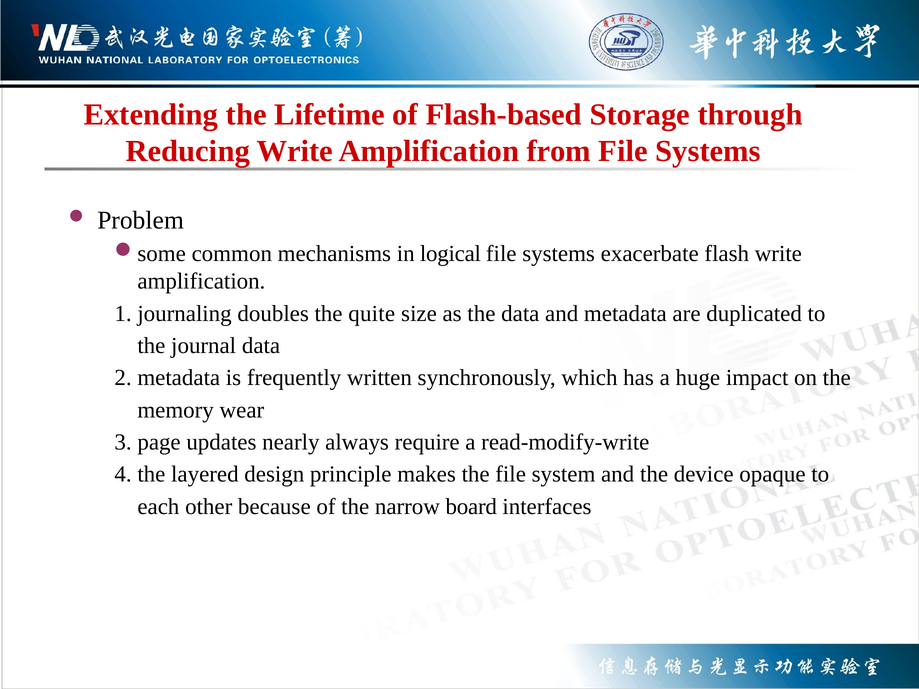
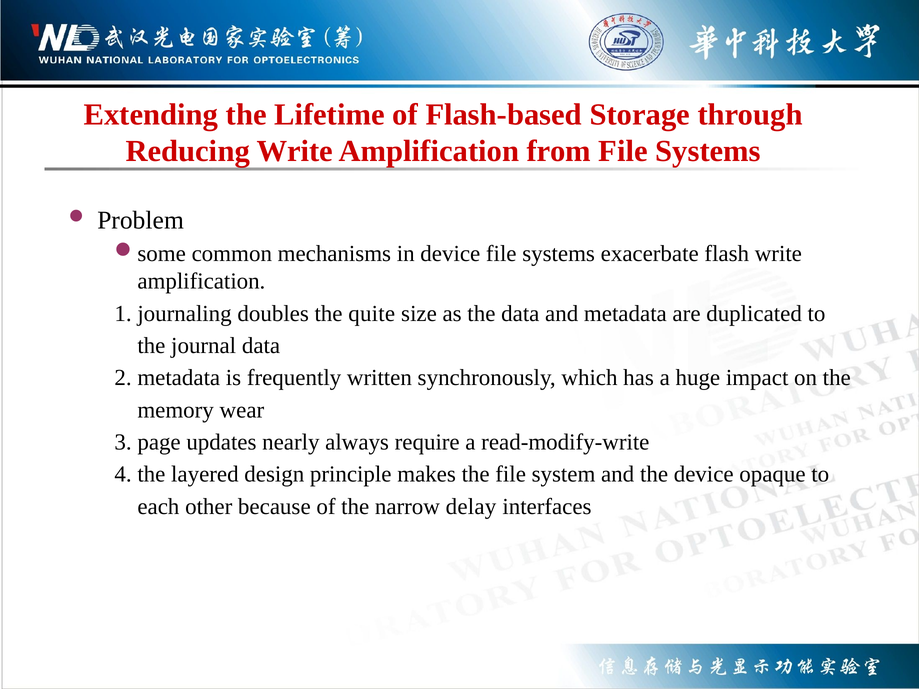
in logical: logical -> device (450, 254)
board: board -> delay (471, 507)
